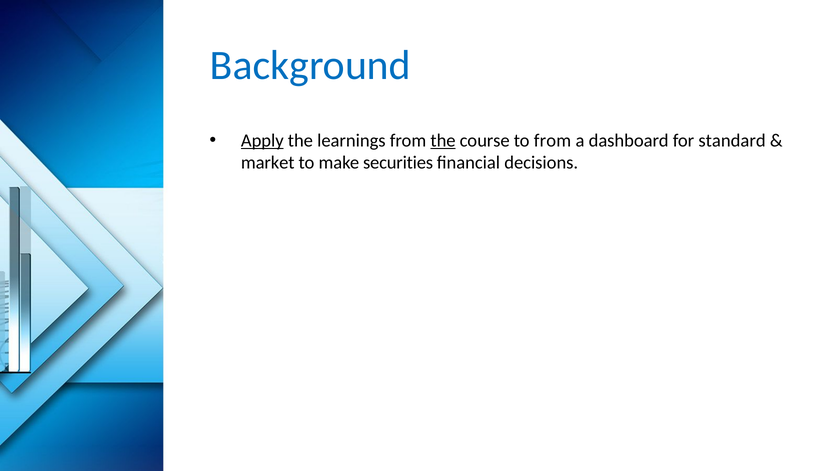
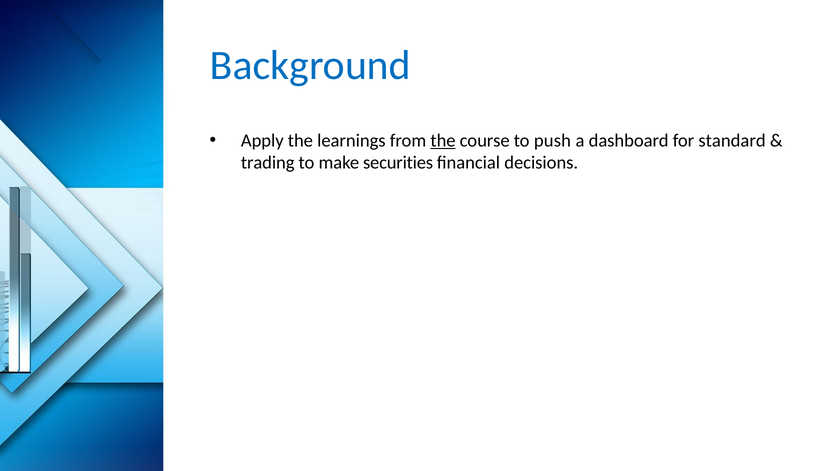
Apply underline: present -> none (262, 140)
to from: from -> push (552, 140)
market: market -> trading (268, 163)
